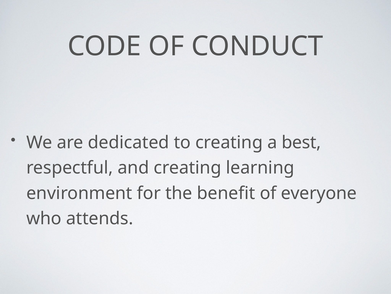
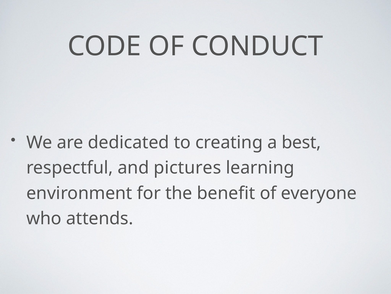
and creating: creating -> pictures (187, 167)
